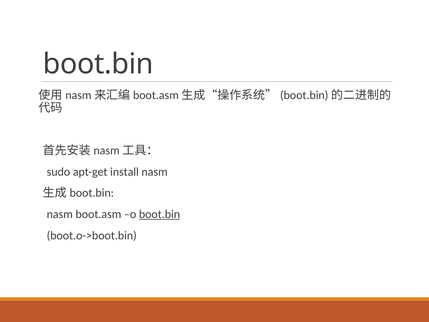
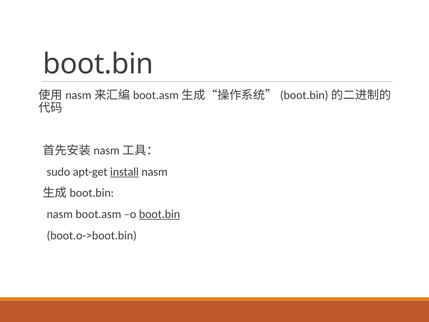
install underline: none -> present (124, 172)
